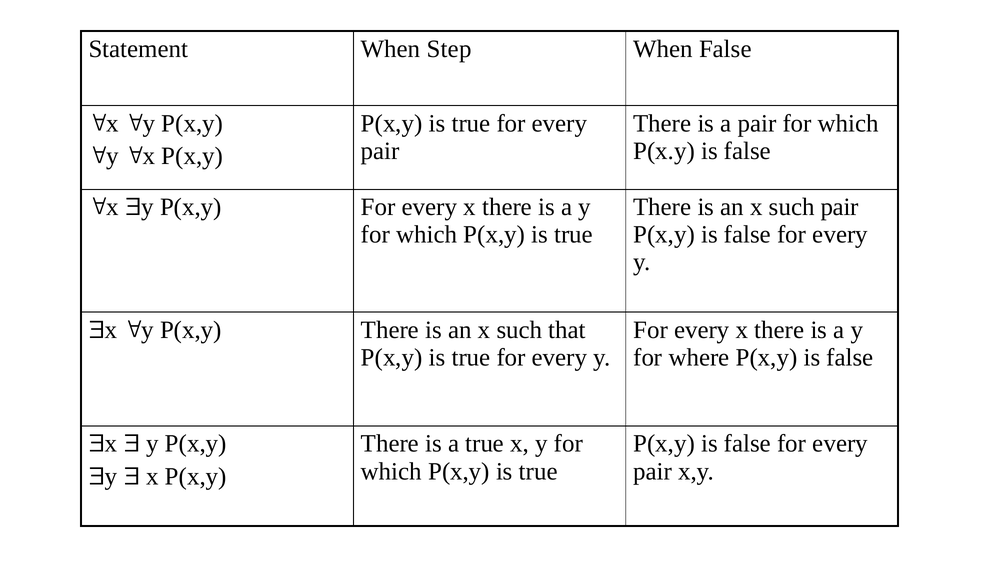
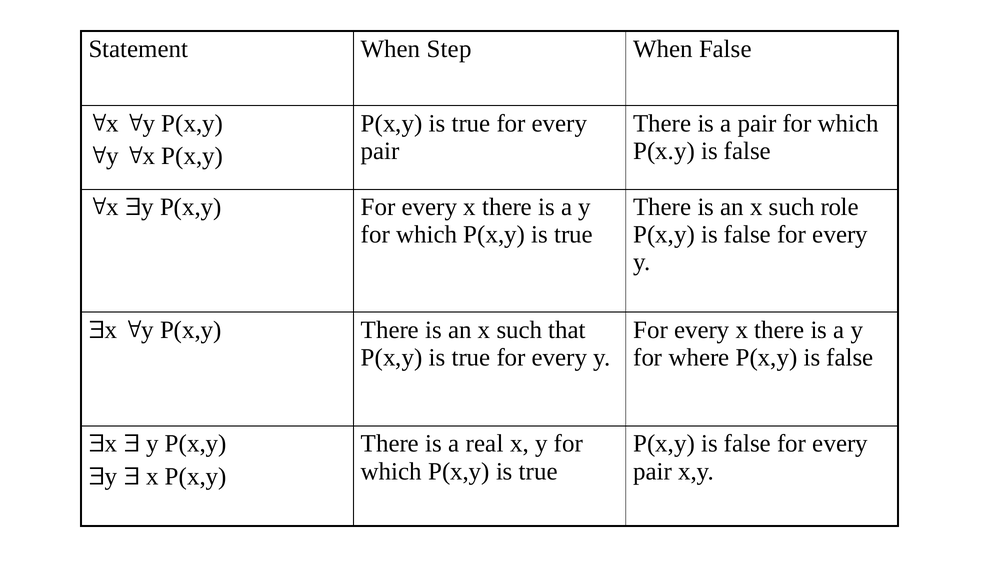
such pair: pair -> role (840, 207)
a true: true -> real (485, 444)
